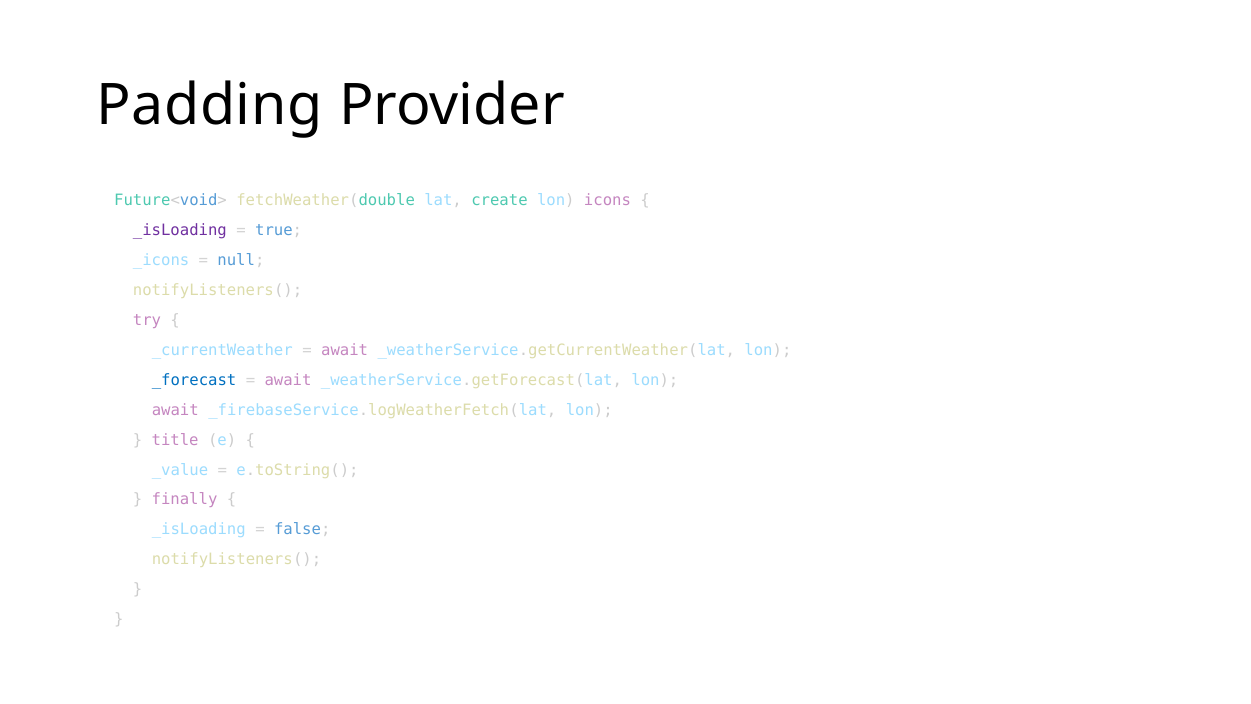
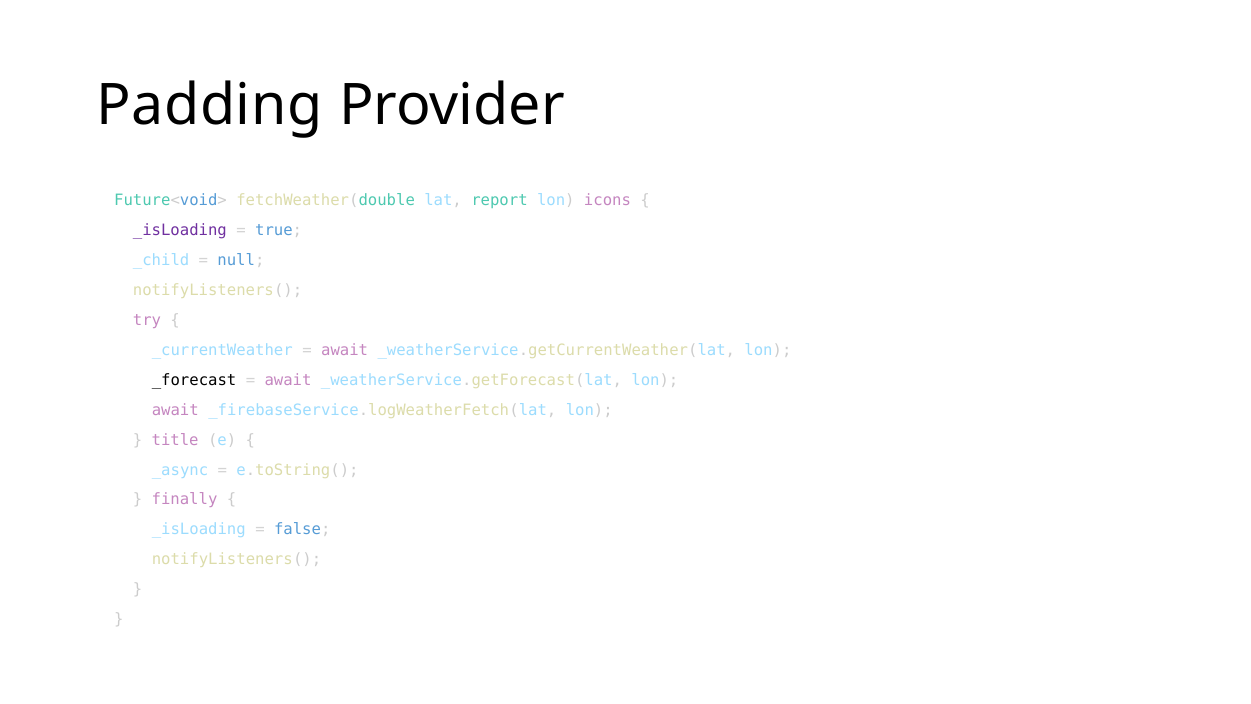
create: create -> report (499, 200)
_icons: _icons -> _child (161, 260)
_forecast colour: blue -> black (194, 380)
_value: _value -> _async (180, 470)
